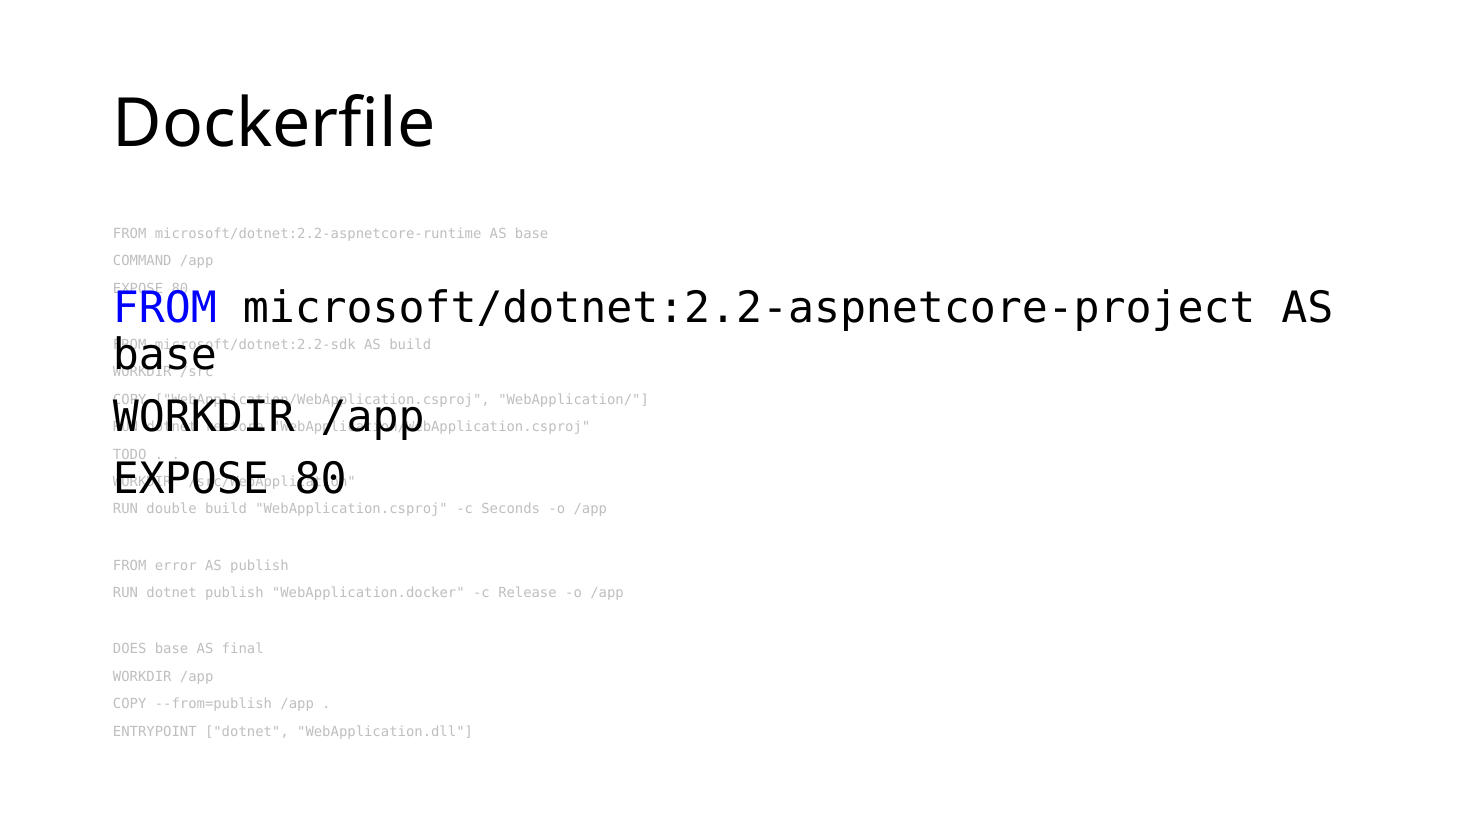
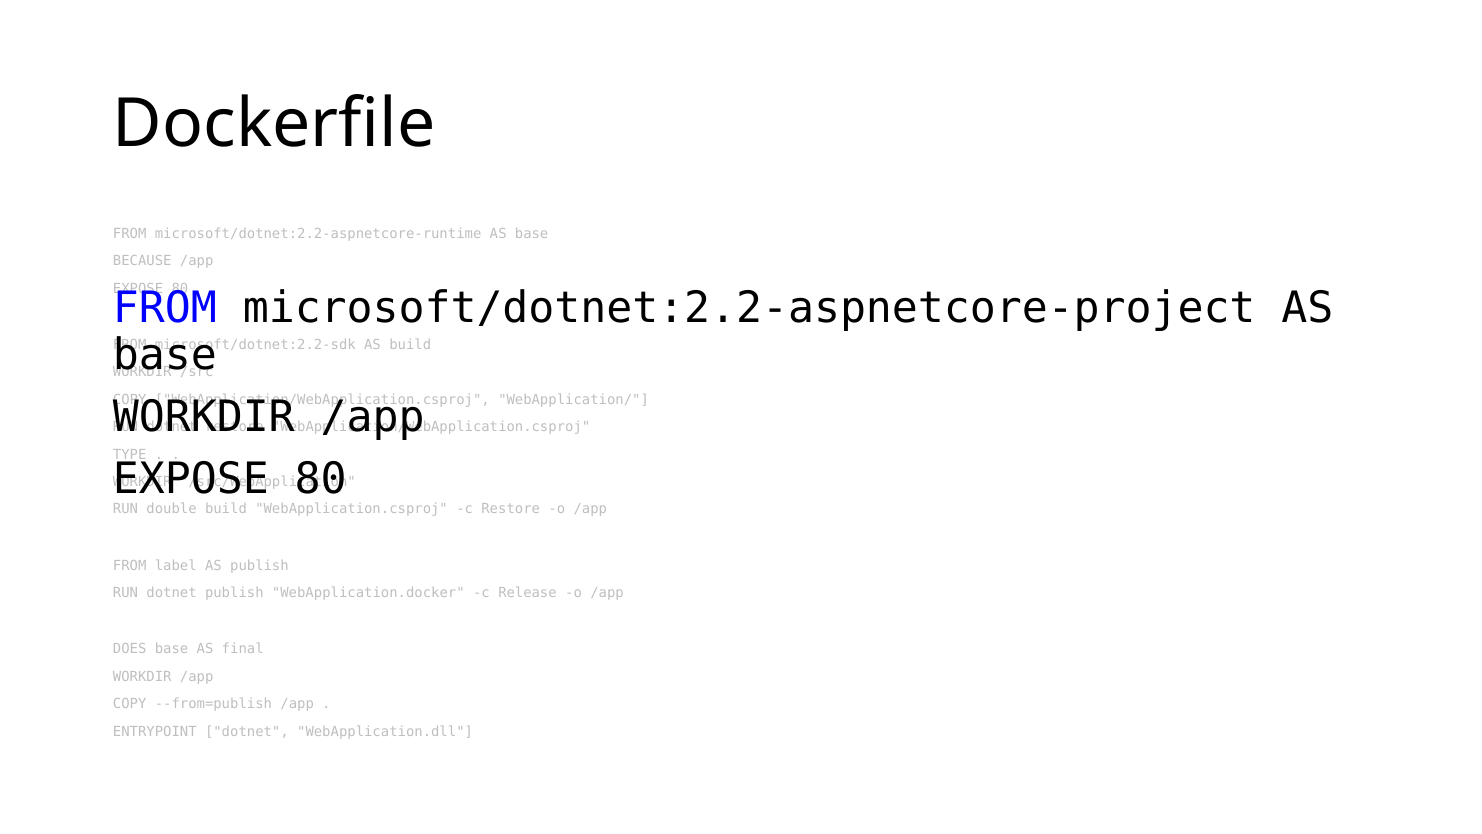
COMMAND: COMMAND -> BECAUSE (142, 261)
TODO: TODO -> TYPE (130, 454)
c Seconds: Seconds -> Restore (511, 509)
error: error -> label (176, 565)
